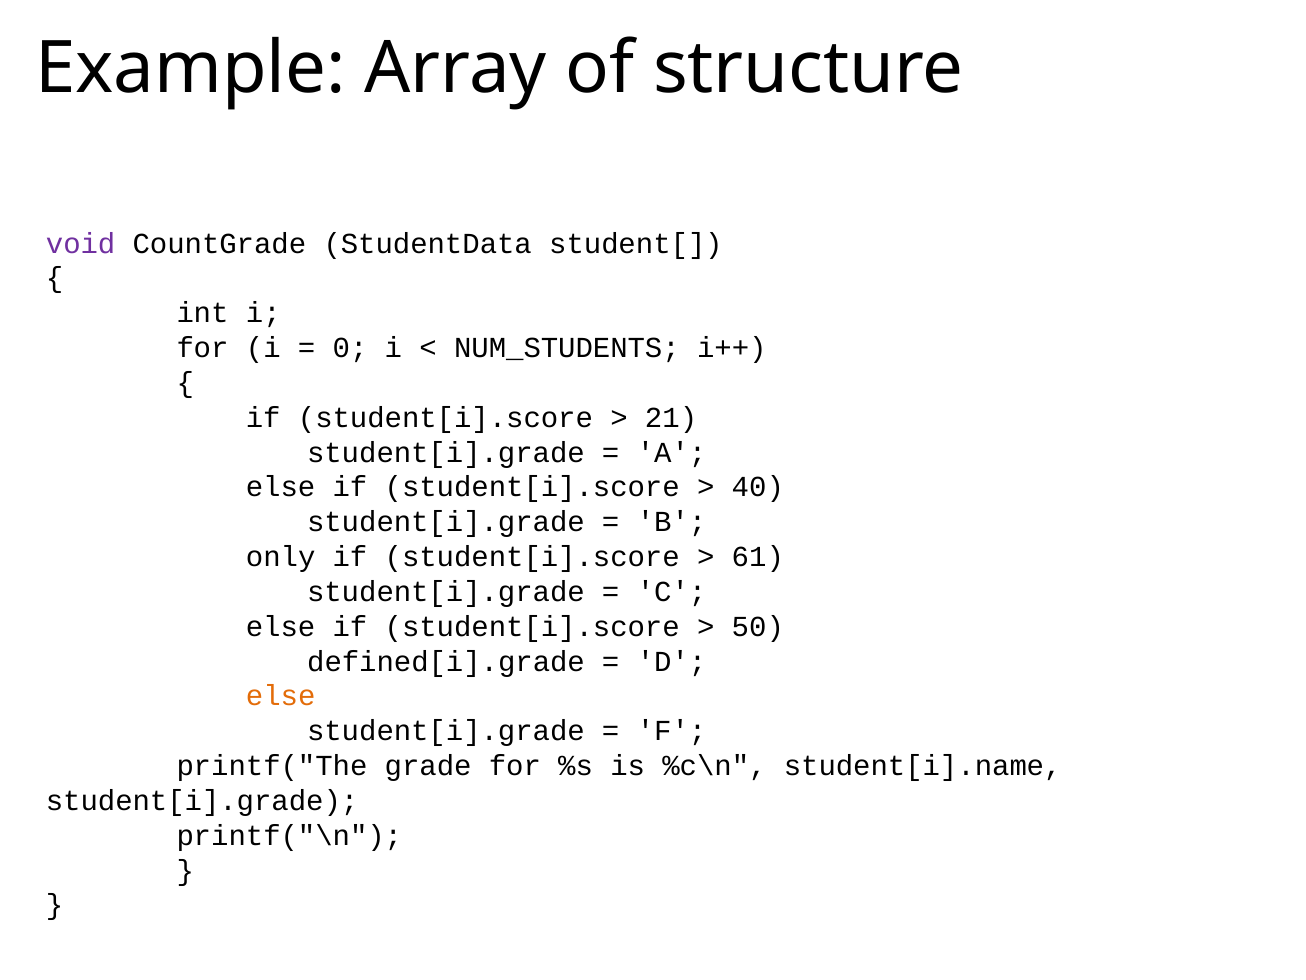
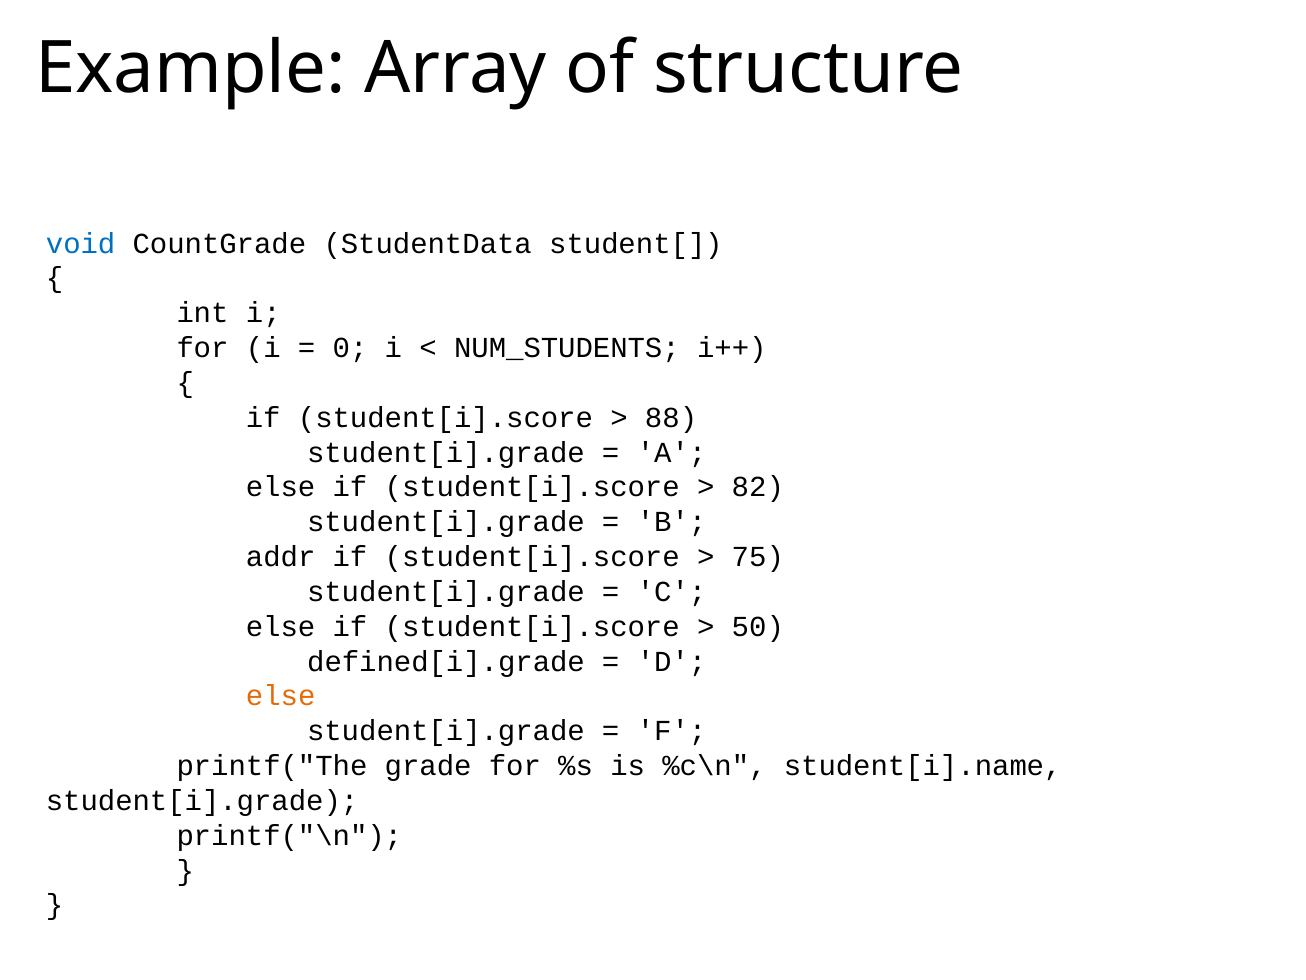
void colour: purple -> blue (81, 243)
21: 21 -> 88 (671, 418)
40: 40 -> 82 (758, 487)
only: only -> addr (281, 557)
61: 61 -> 75 (758, 557)
